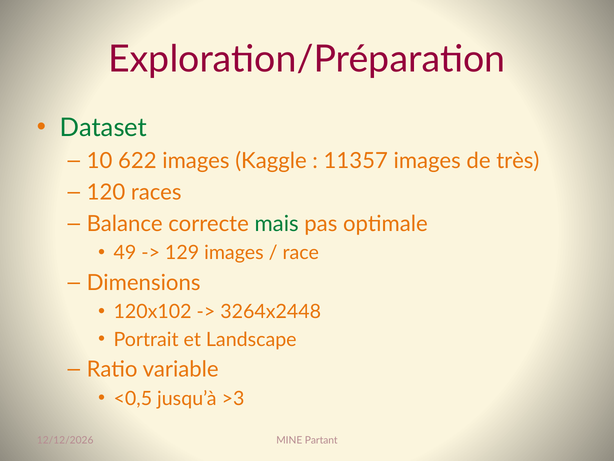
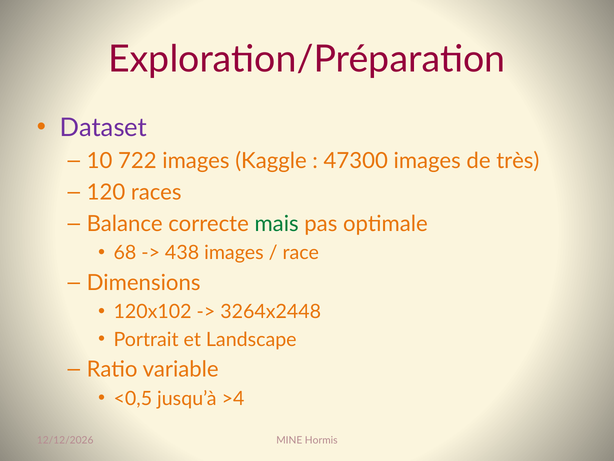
Dataset colour: green -> purple (103, 128)
622: 622 -> 722 (137, 161)
11357: 11357 -> 47300 (356, 161)
49: 49 -> 68 (125, 253)
129: 129 -> 438 (182, 253)
>3: >3 -> >4 (233, 398)
Partant: Partant -> Hormis (321, 440)
